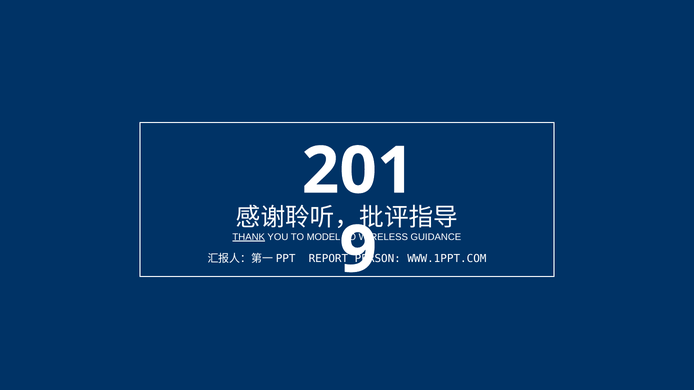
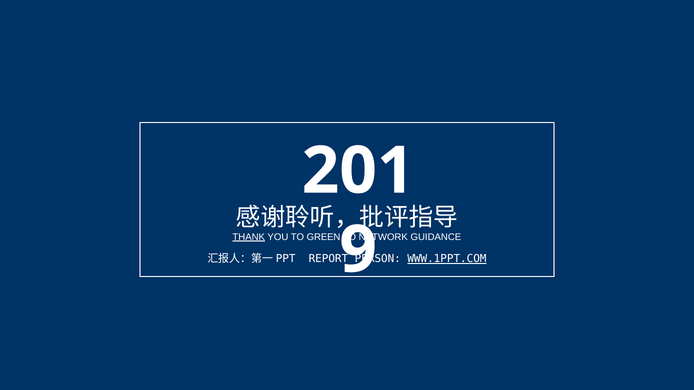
MODEL: MODEL -> GREEN (324, 237)
WIRELESS: WIRELESS -> NETWORK (383, 237)
WWW.1PPT.COM underline: none -> present (447, 259)
